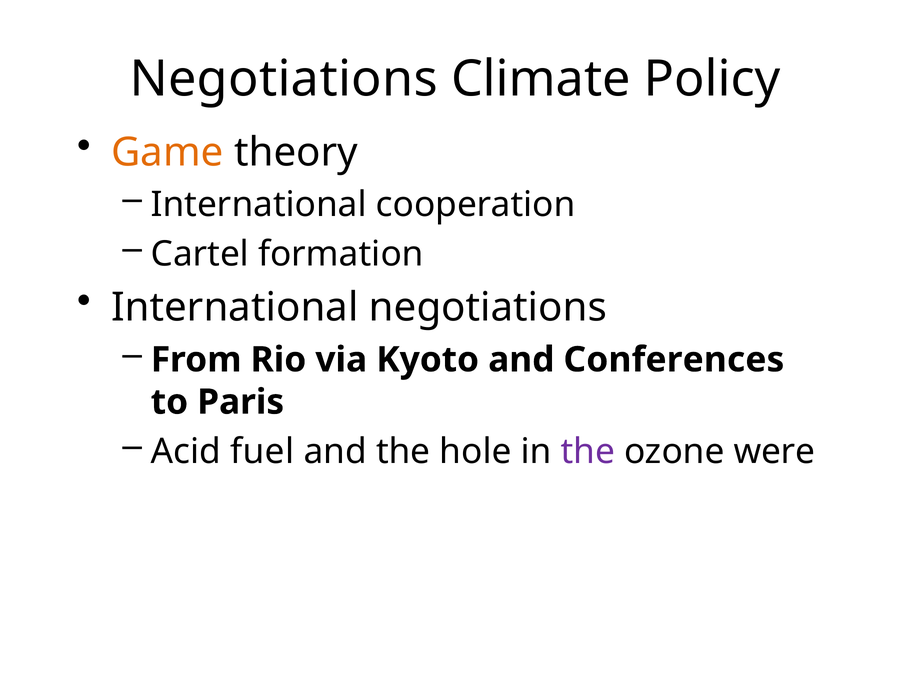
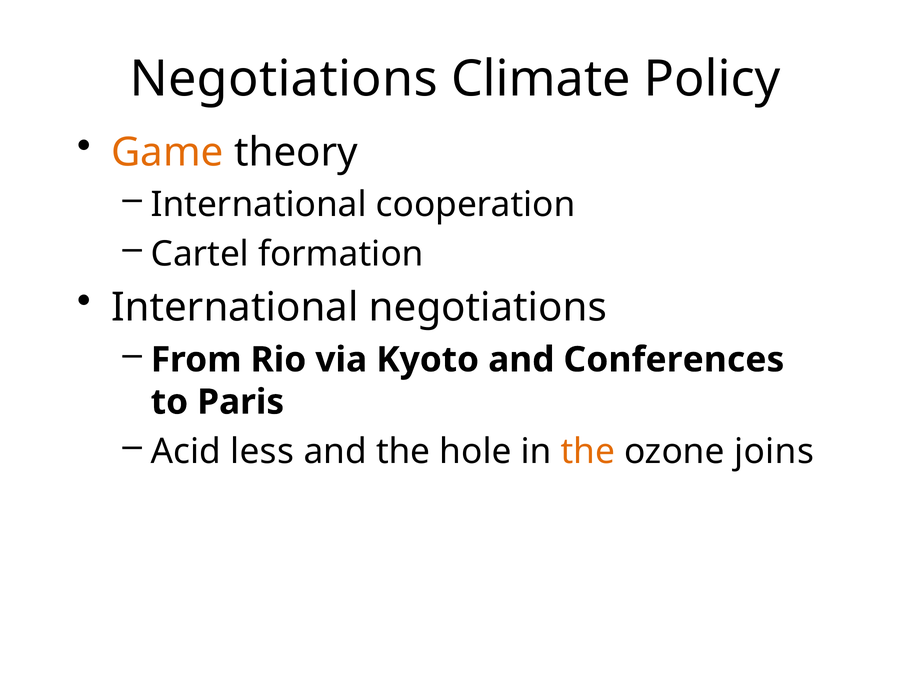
fuel: fuel -> less (262, 452)
the colour: purple -> orange (588, 452)
were: were -> joins (774, 452)
